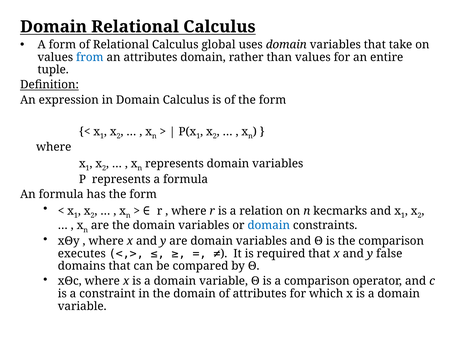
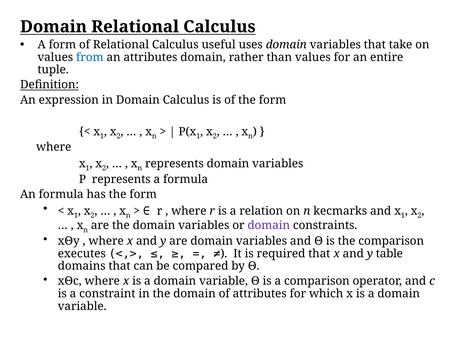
global: global -> useful (219, 45)
domain colour: blue -> purple (269, 225)
false: false -> table (389, 254)
